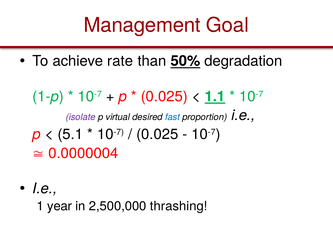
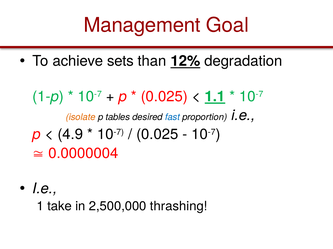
rate: rate -> sets (120, 61)
50%: 50% -> 12% (185, 61)
isolate colour: purple -> orange (81, 118)
virtual: virtual -> tables (118, 118)
5.1: 5.1 -> 4.9 (70, 135)
year: year -> take (60, 207)
